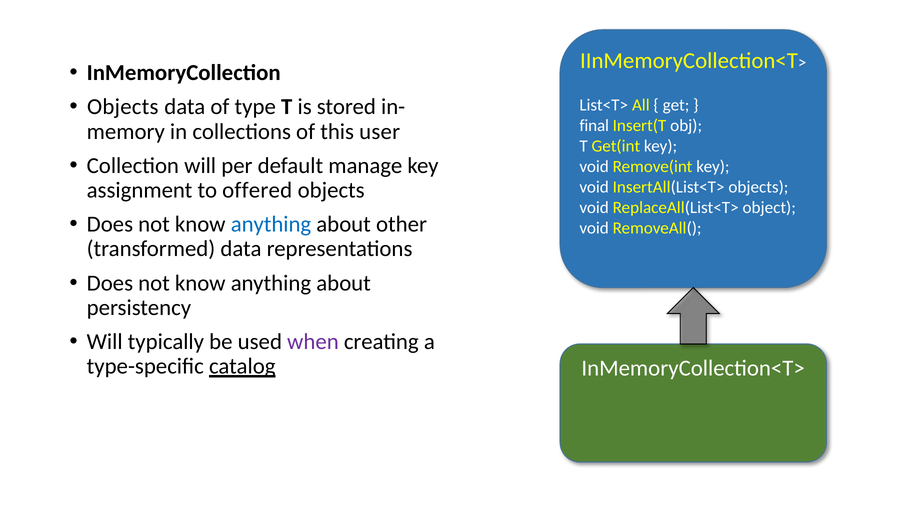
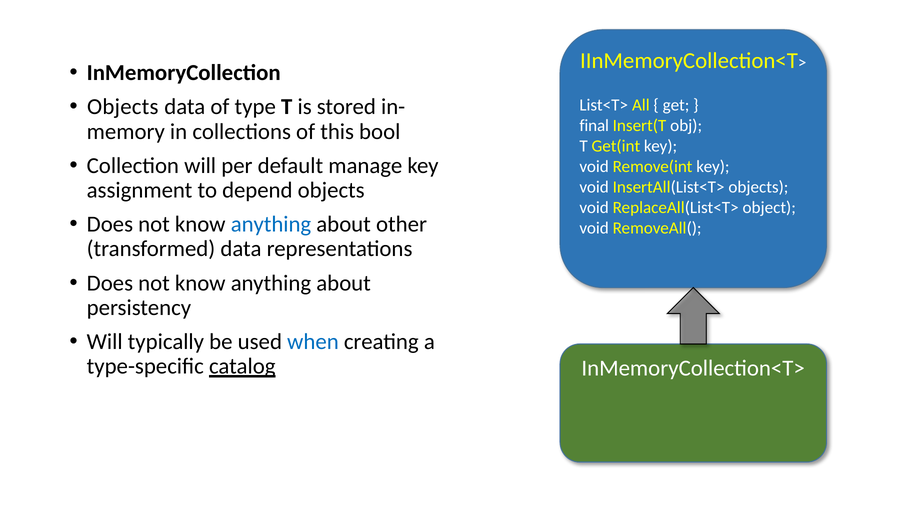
user: user -> bool (380, 132)
offered: offered -> depend (257, 190)
when colour: purple -> blue (313, 342)
